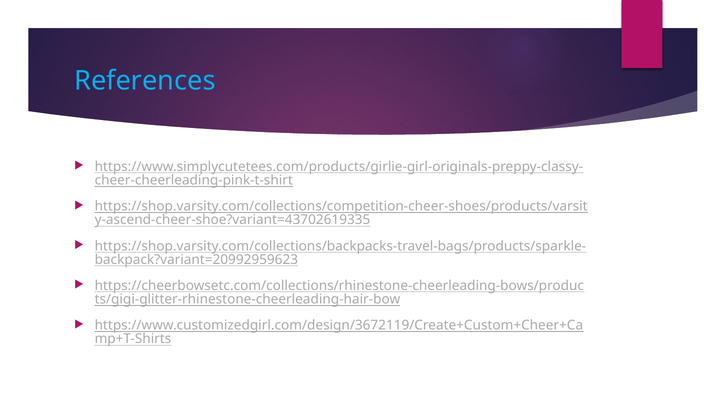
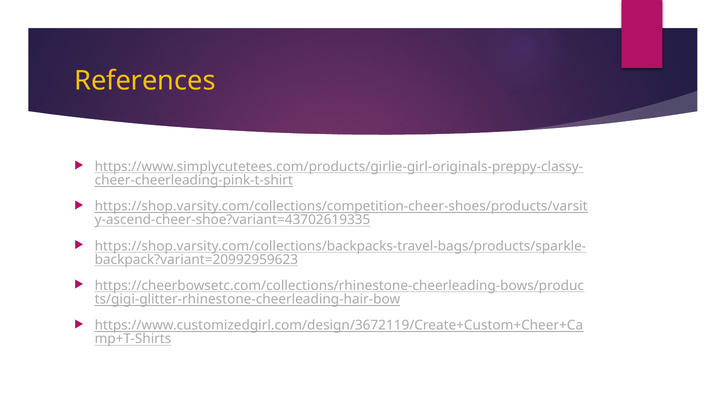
References colour: light blue -> yellow (145, 81)
